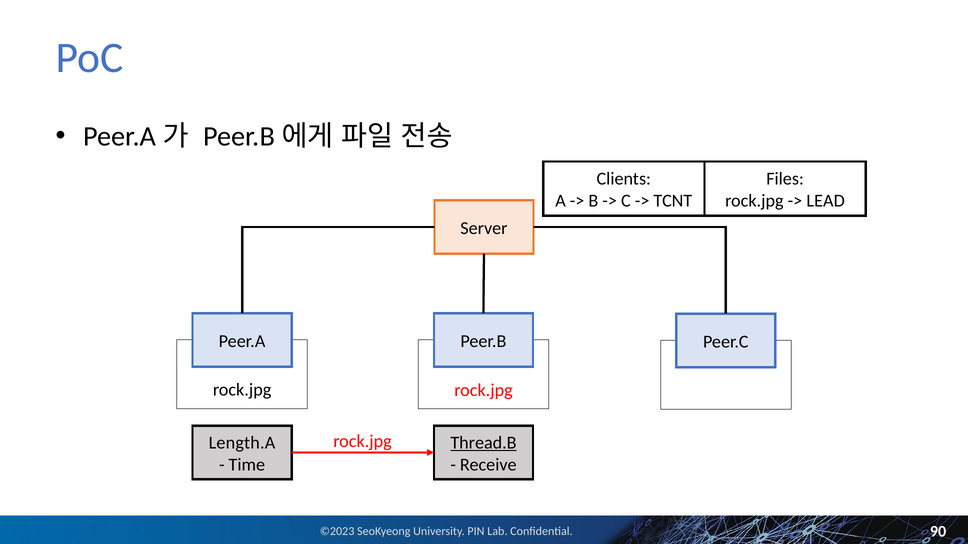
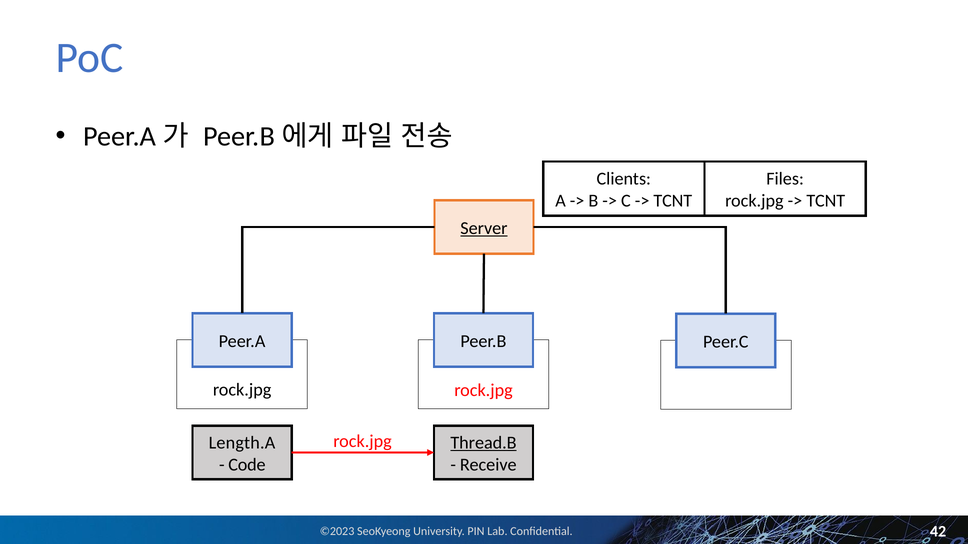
LEAD: LEAD -> TCNT (826, 201)
Server underline: none -> present (484, 228)
Time: Time -> Code (247, 465)
90: 90 -> 42 (938, 532)
